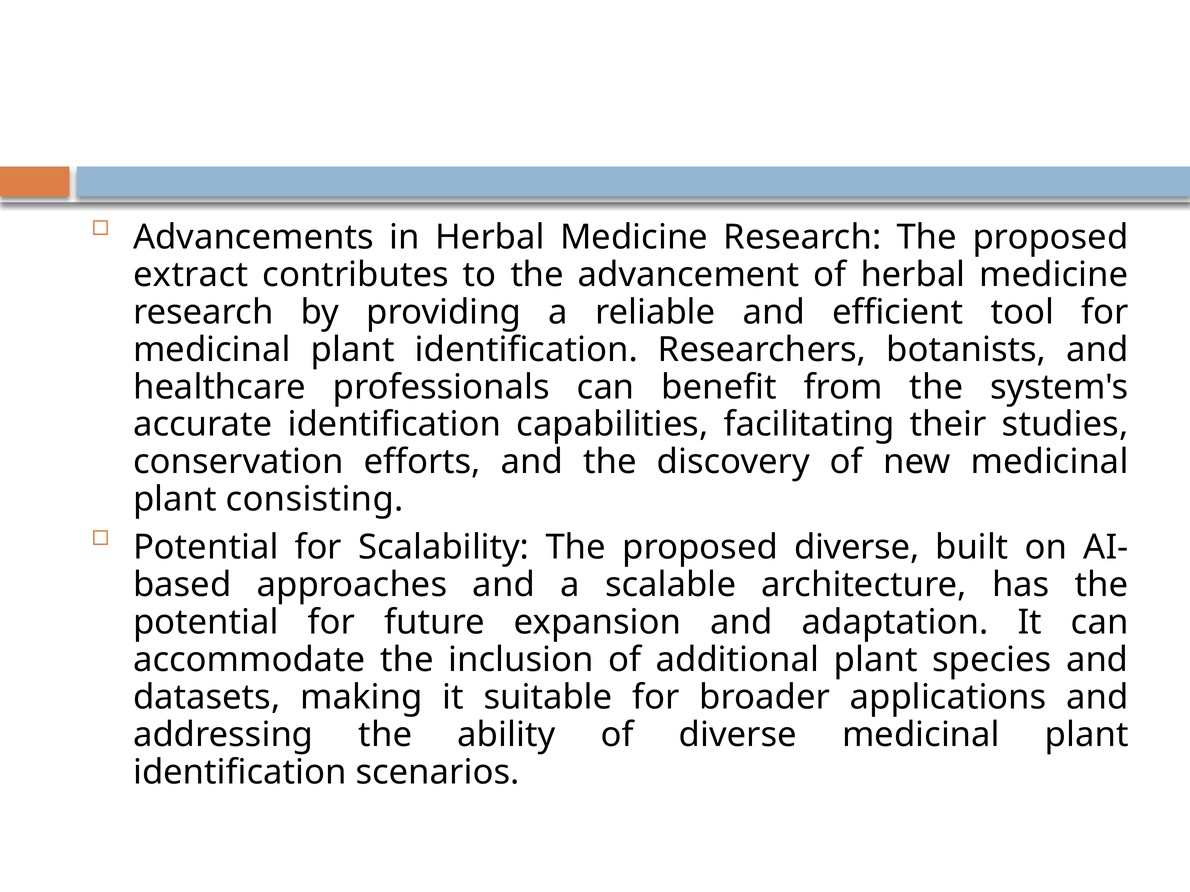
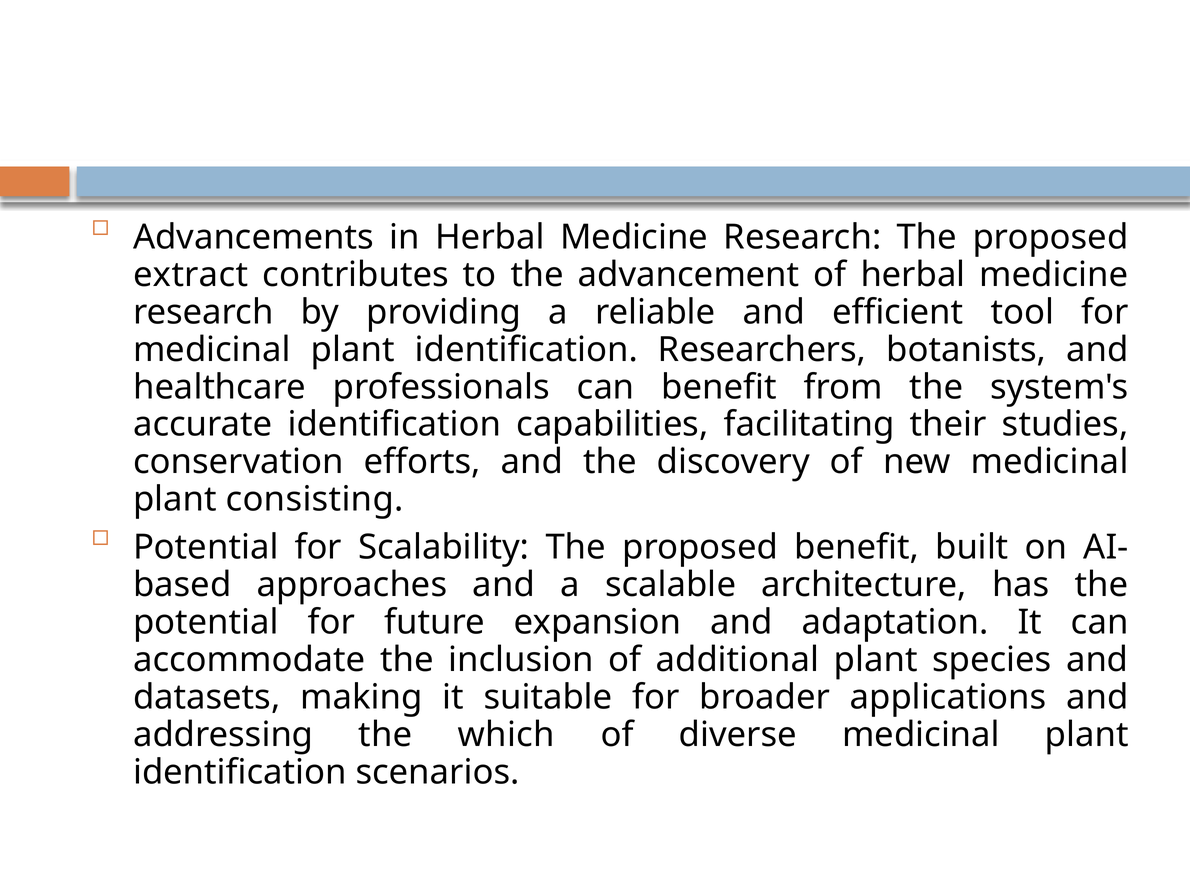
proposed diverse: diverse -> benefit (857, 548)
ability: ability -> which (506, 735)
